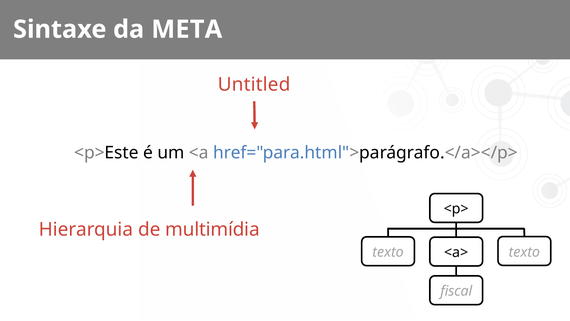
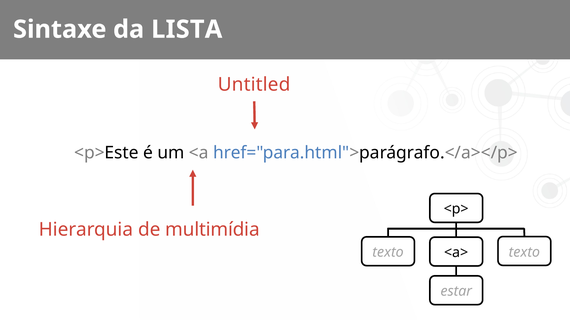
META: META -> LISTA (187, 29)
fiscal: fiscal -> estar (456, 291)
